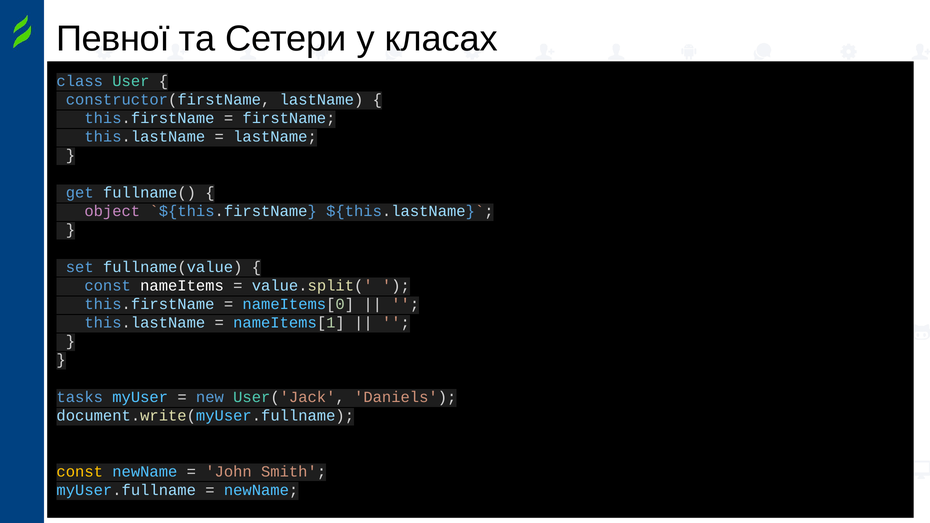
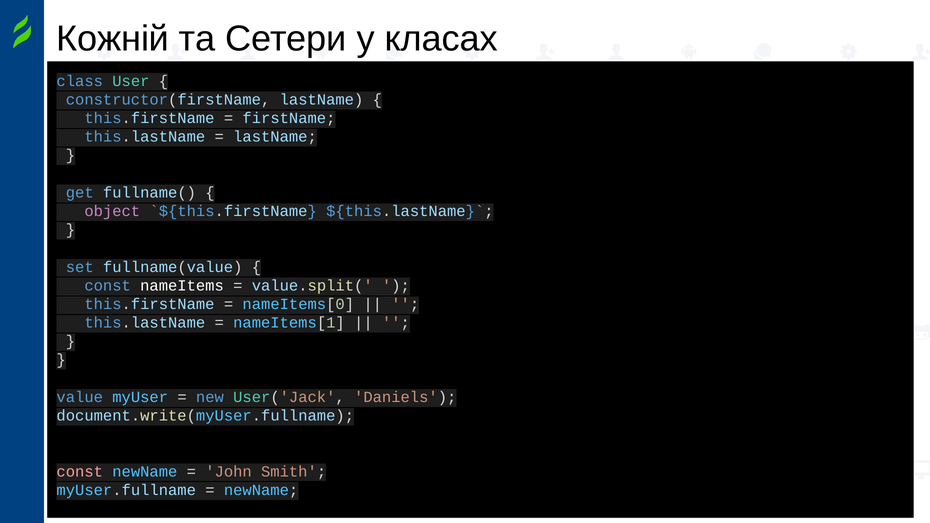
Певної: Певної -> Кожній (113, 39)
tasks: tasks -> value (80, 397)
const colour: yellow -> pink (80, 472)
